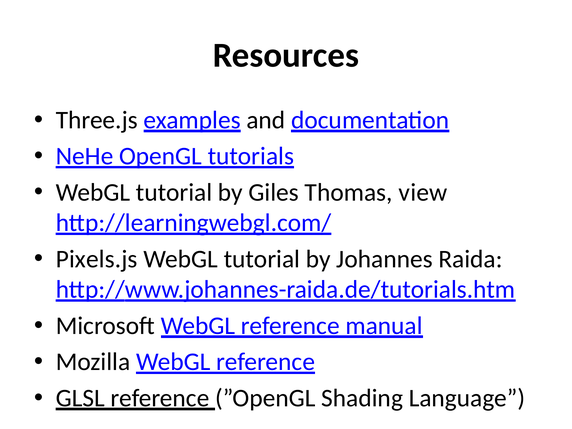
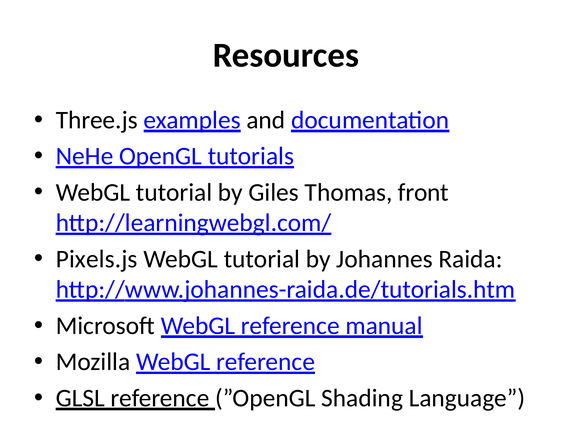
view: view -> front (423, 192)
